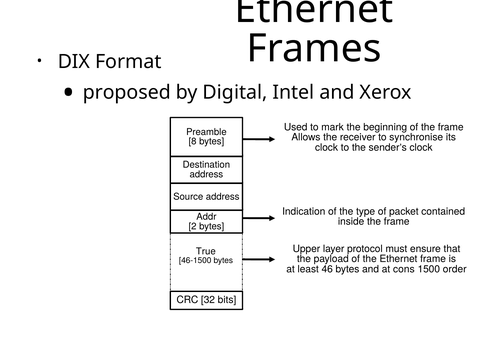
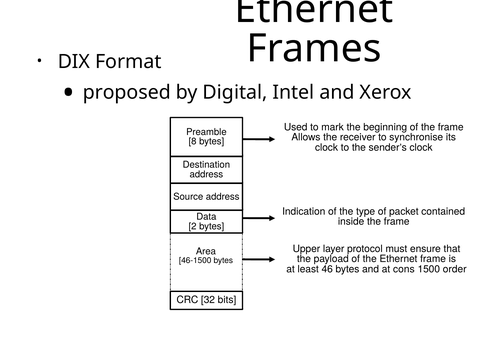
Addr: Addr -> Data (206, 217)
True: True -> Area (206, 252)
